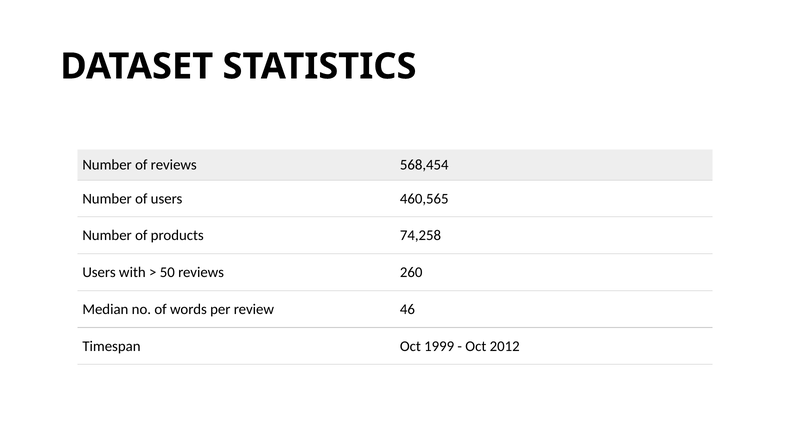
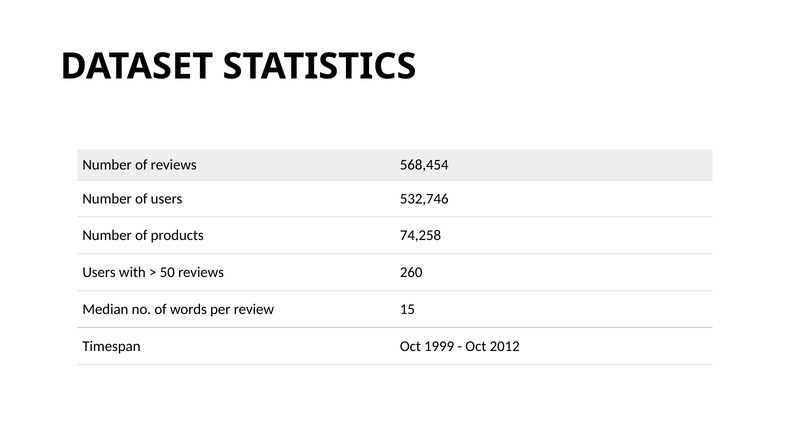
460,565: 460,565 -> 532,746 (424, 198)
46: 46 -> 15 (407, 309)
